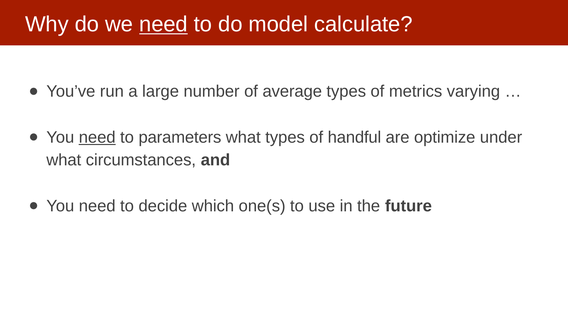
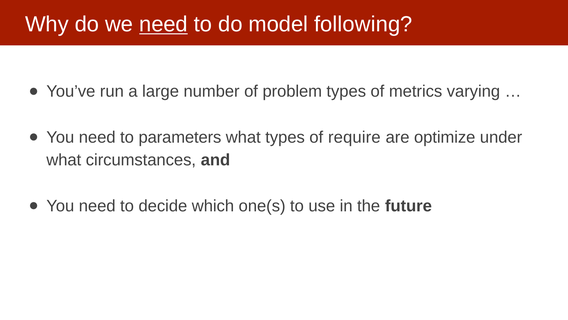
calculate: calculate -> following (363, 24)
average: average -> problem (292, 91)
need underline: present -> none (97, 137)
handful: handful -> require (354, 137)
